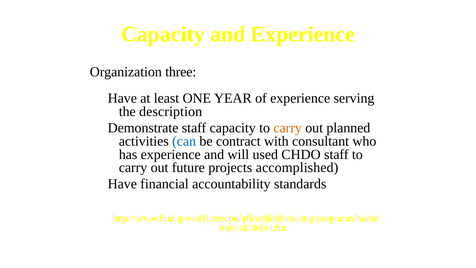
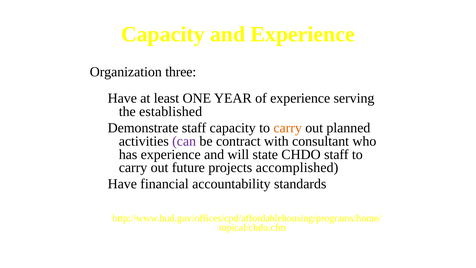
description: description -> established (171, 112)
can colour: blue -> purple (184, 141)
used: used -> state (265, 154)
